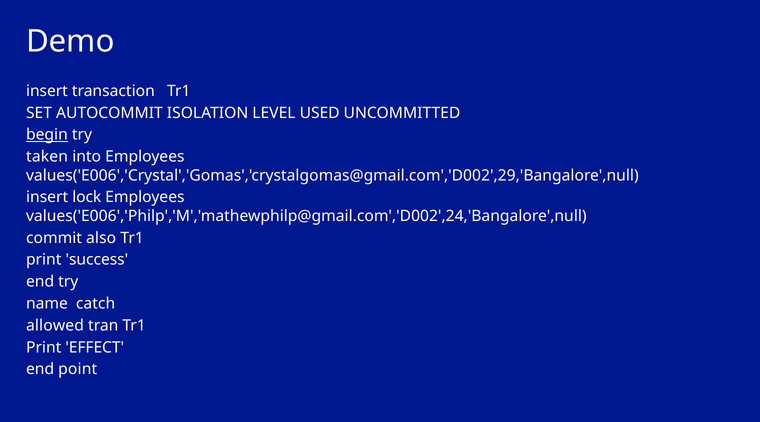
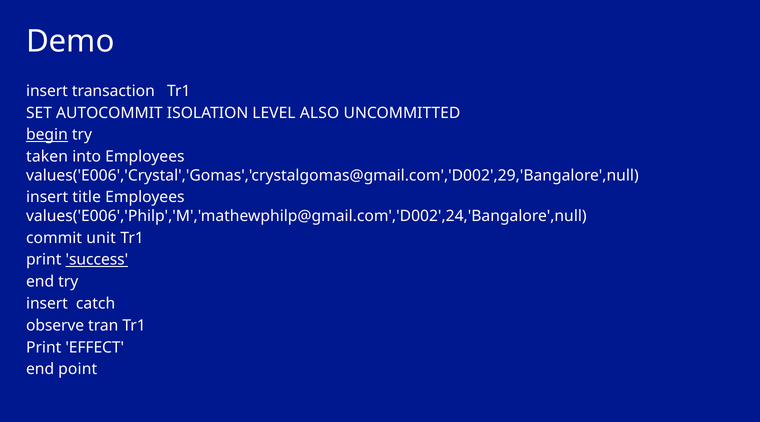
USED: USED -> ALSO (320, 113)
lock: lock -> title (87, 197)
also: also -> unit (101, 238)
success underline: none -> present (97, 260)
name: name -> insert (47, 304)
allowed: allowed -> observe (55, 326)
